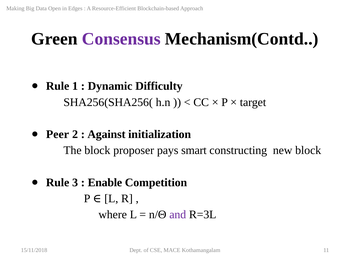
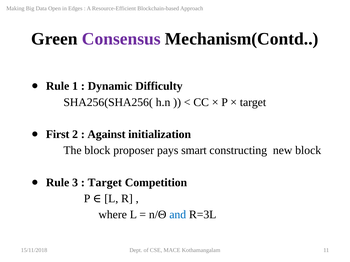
Peer: Peer -> First (58, 135)
Enable: Enable -> Target (105, 183)
and colour: purple -> blue (178, 215)
